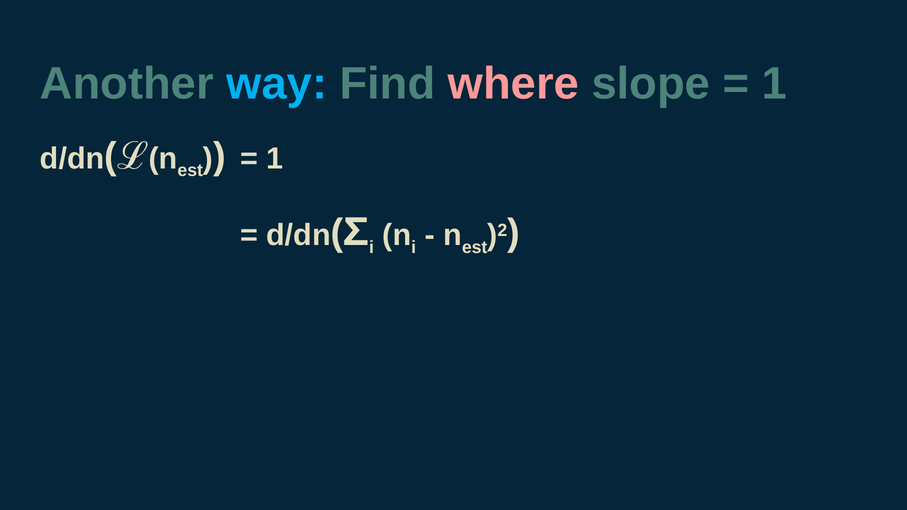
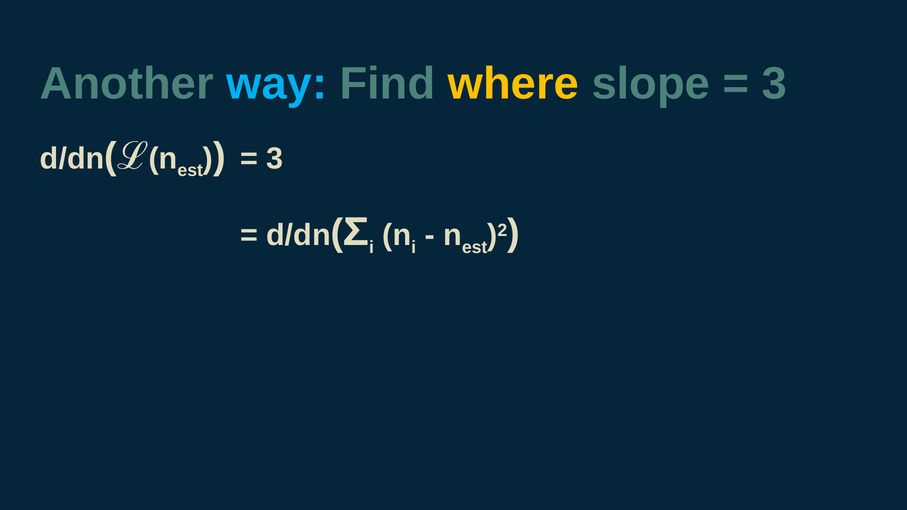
where colour: pink -> yellow (514, 84)
1: 1 -> 3 (774, 84)
1: 1 -> 3 (275, 159)
